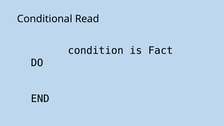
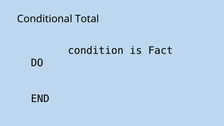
Read: Read -> Total (87, 19)
